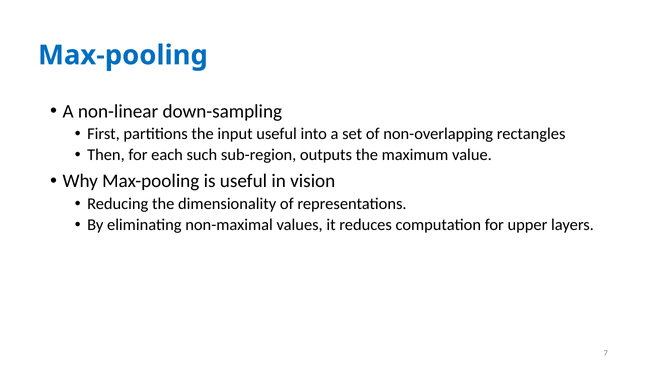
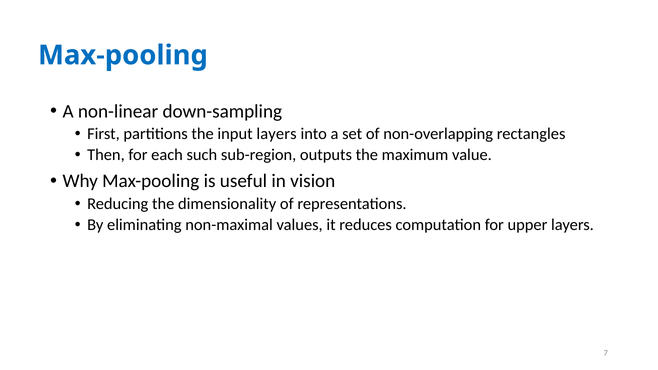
input useful: useful -> layers (277, 134)
